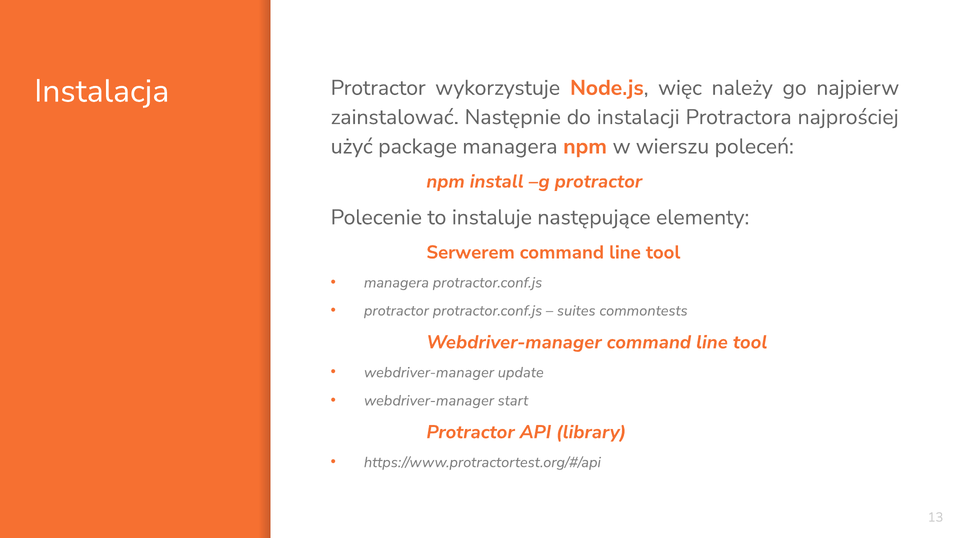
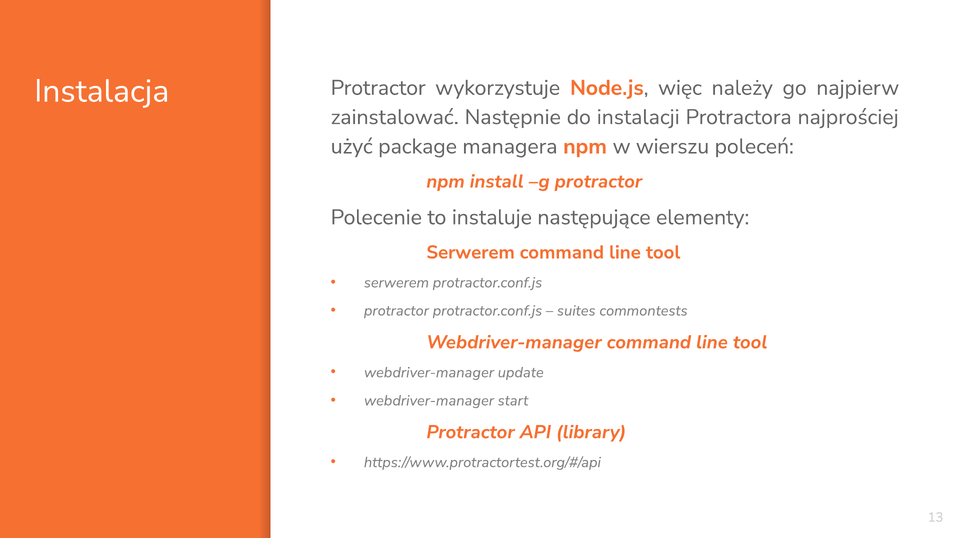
managera: managera -> serwerem (396, 283)
